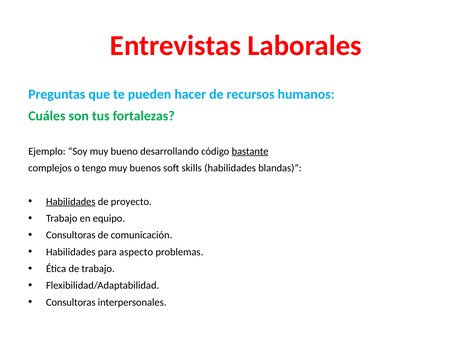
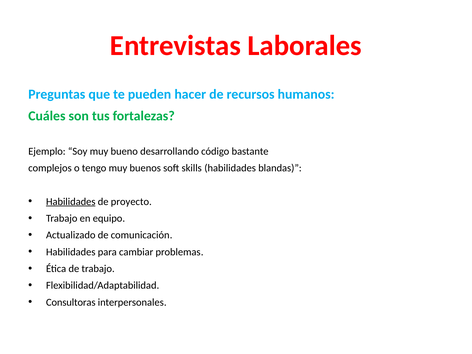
bastante underline: present -> none (250, 151)
Consultoras: Consultoras -> Actualizado (71, 235)
aspecto: aspecto -> cambiar (136, 252)
